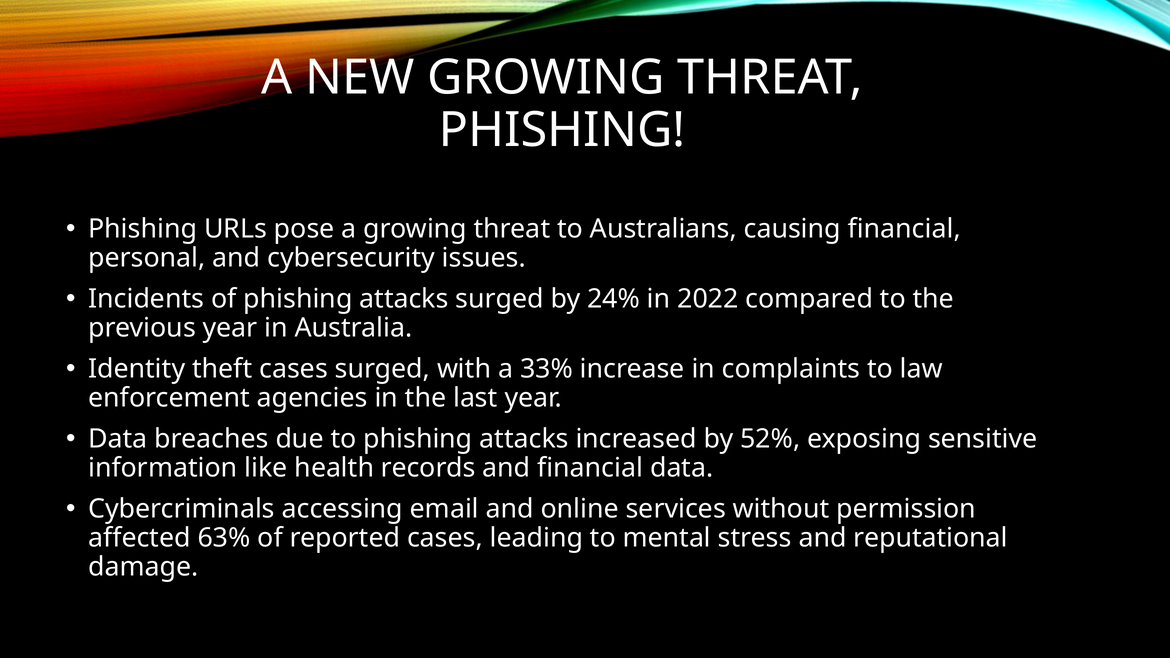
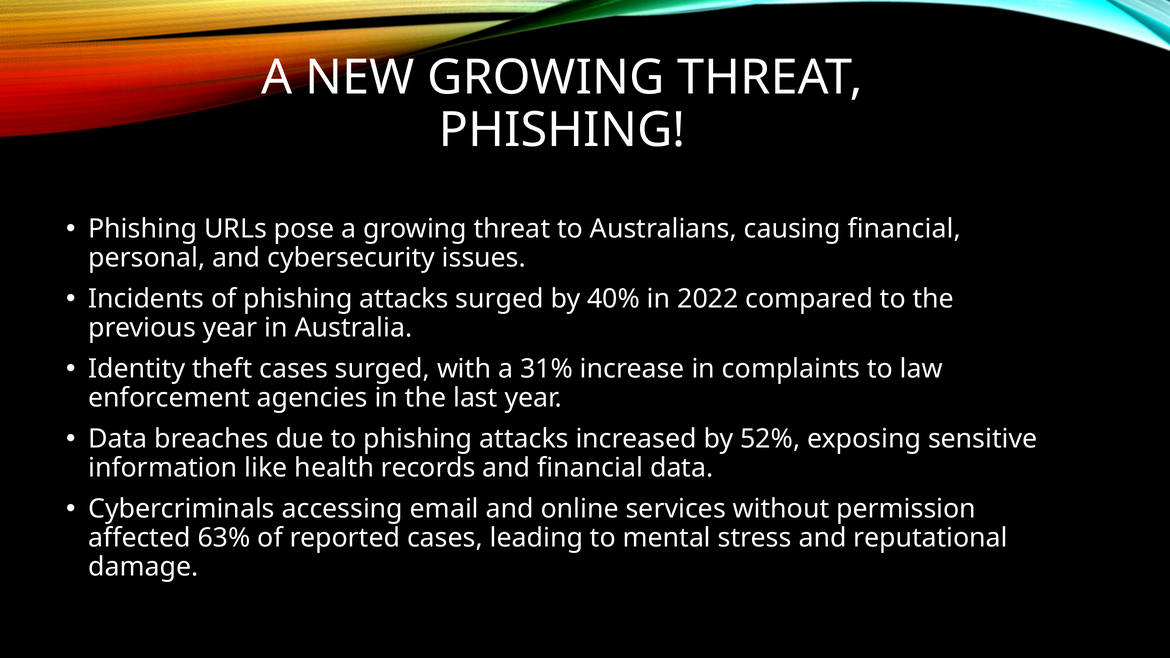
24%: 24% -> 40% (614, 299)
33%: 33% -> 31% (547, 369)
